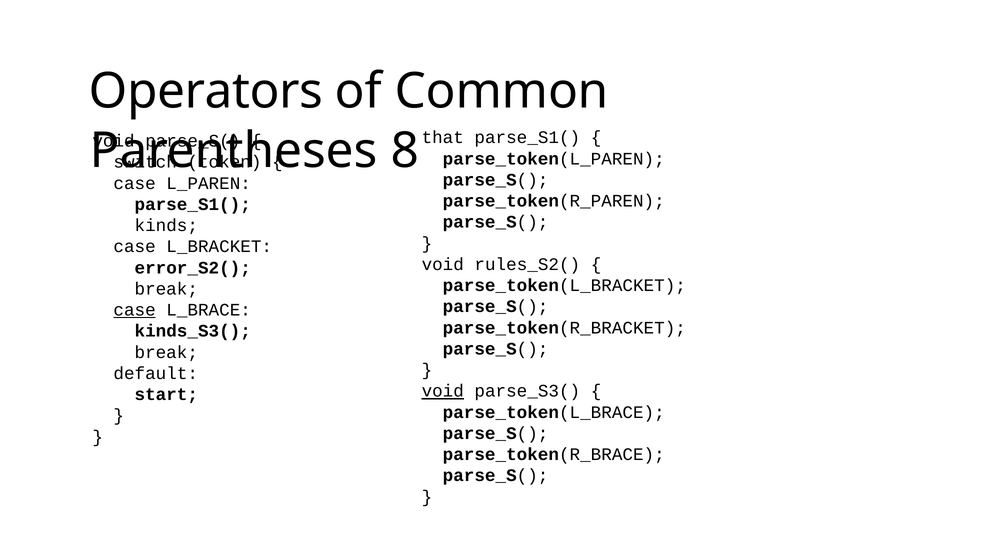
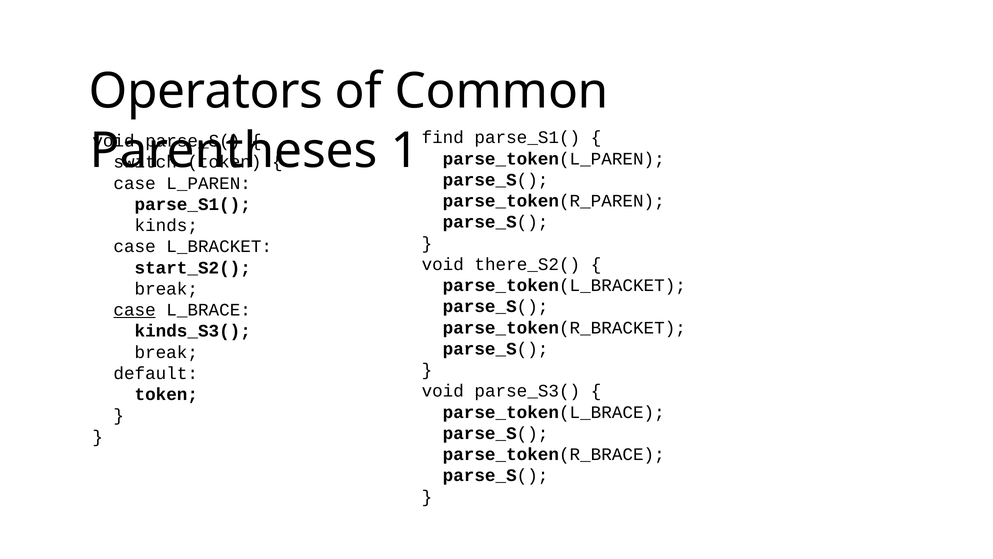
that: that -> find (443, 138)
8: 8 -> 1 (405, 151)
rules_S2(: rules_S2( -> there_S2( (527, 264)
error_S2(: error_S2( -> start_S2( (193, 268)
void underline: present -> none (443, 391)
start: start -> token (166, 394)
